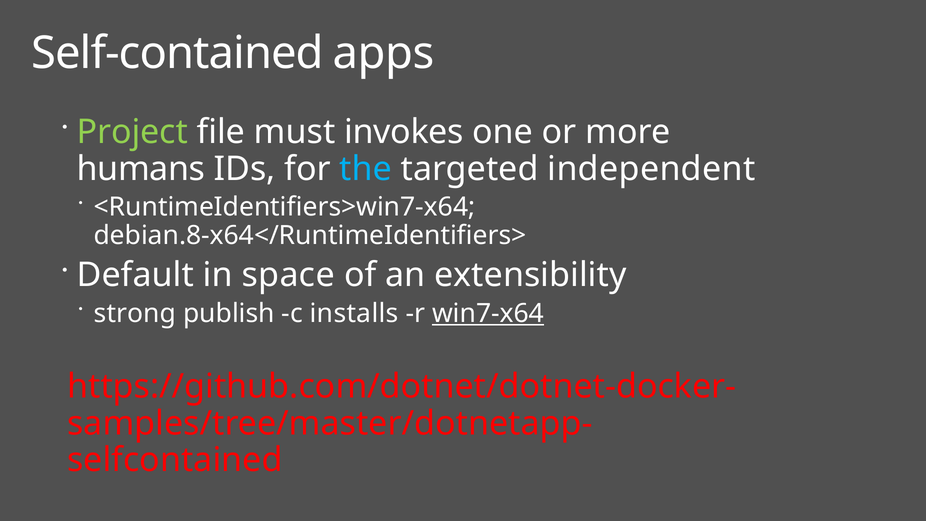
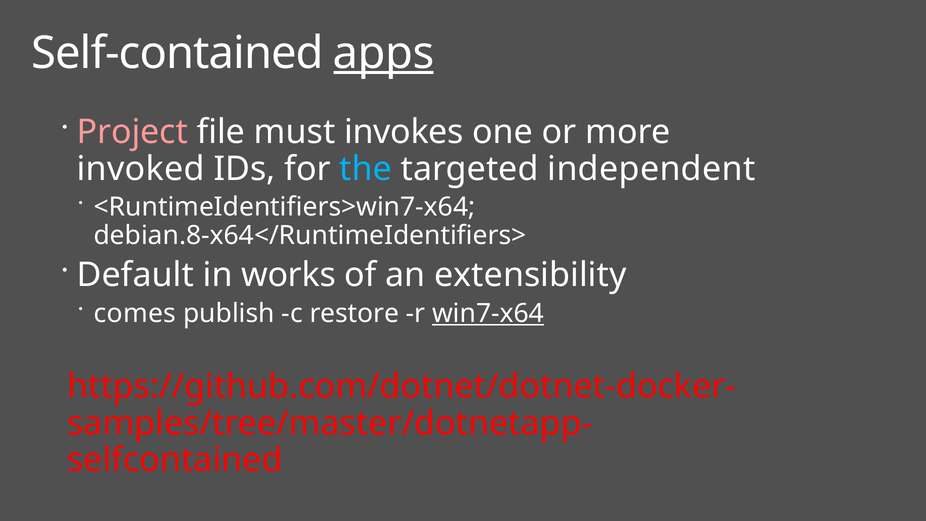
apps underline: none -> present (384, 53)
Project colour: light green -> pink (132, 132)
humans: humans -> invoked (141, 169)
space: space -> works (289, 275)
strong: strong -> comes (135, 313)
installs: installs -> restore (354, 313)
